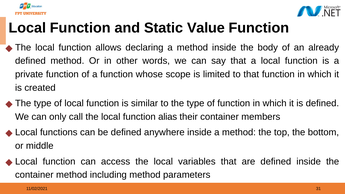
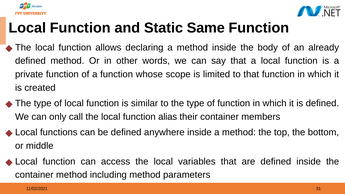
Value: Value -> Same (206, 28)
